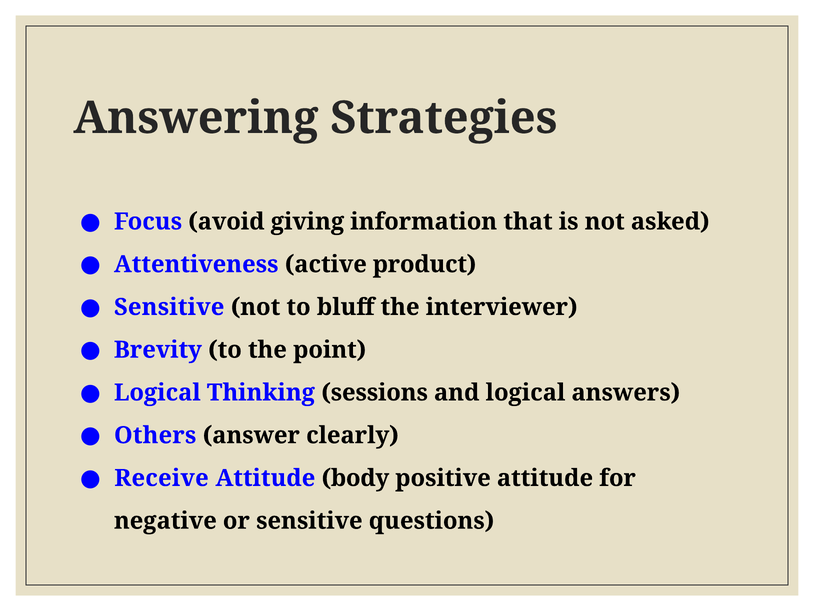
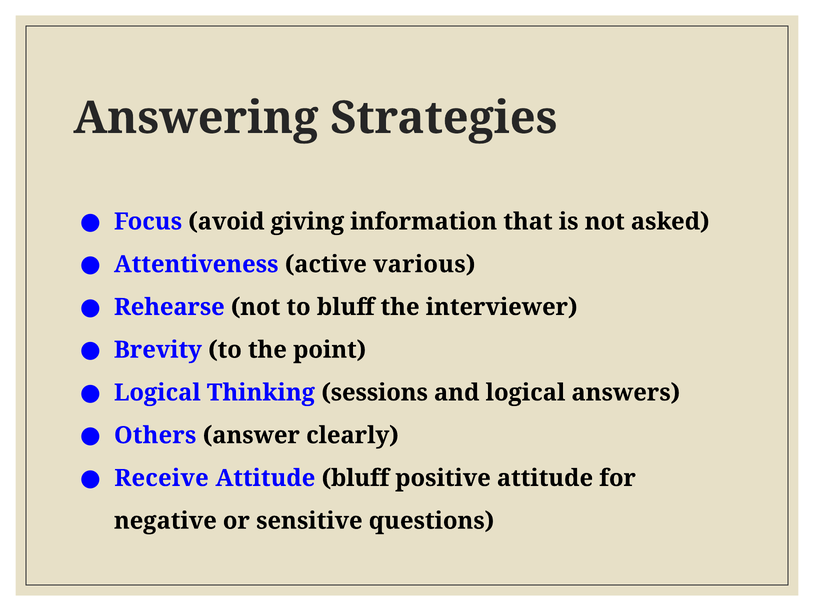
product: product -> various (424, 264)
Sensitive: Sensitive -> Rehearse (169, 307)
Attitude body: body -> bluff (355, 478)
